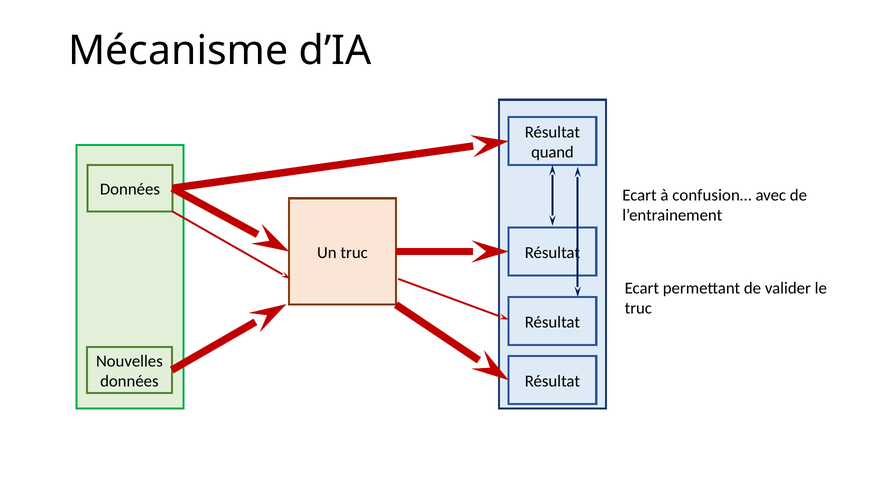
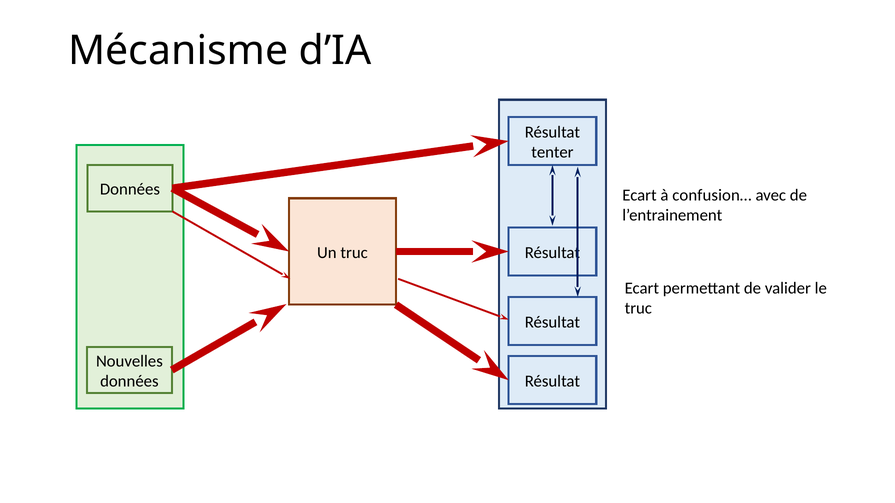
quand: quand -> tenter (552, 152)
